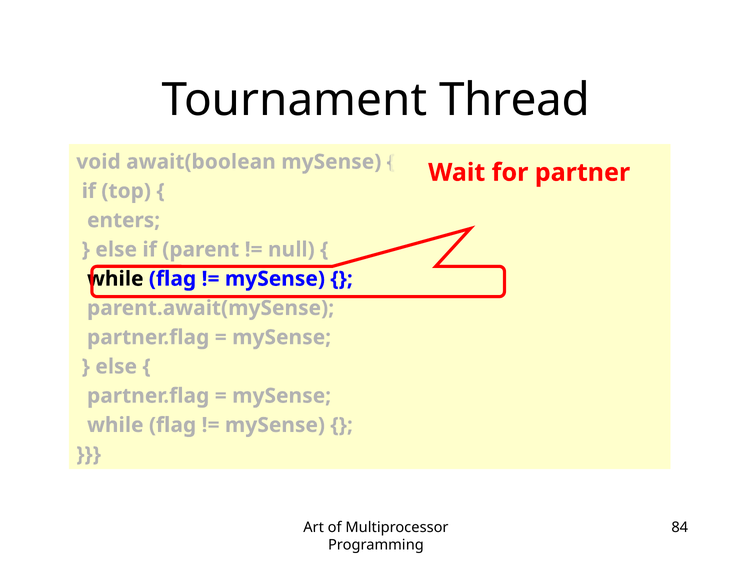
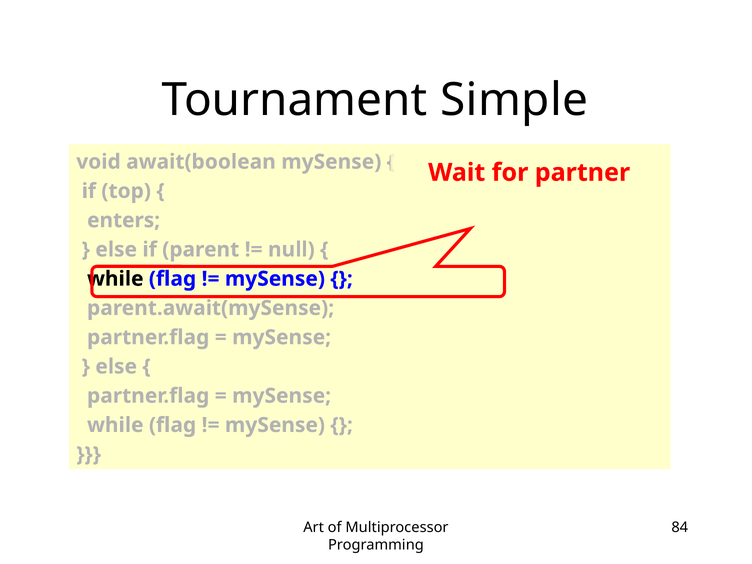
Thread: Thread -> Simple (514, 100)
